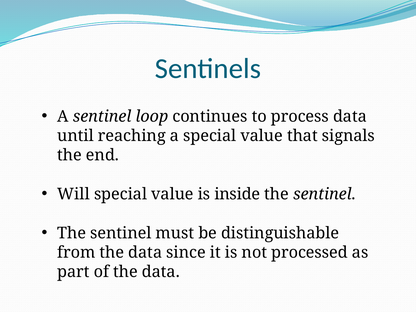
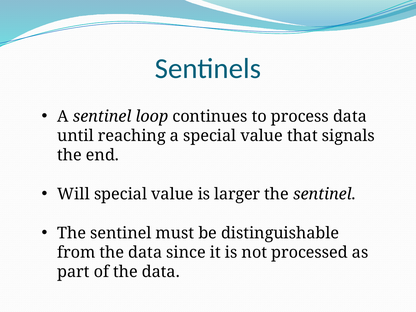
inside: inside -> larger (237, 194)
